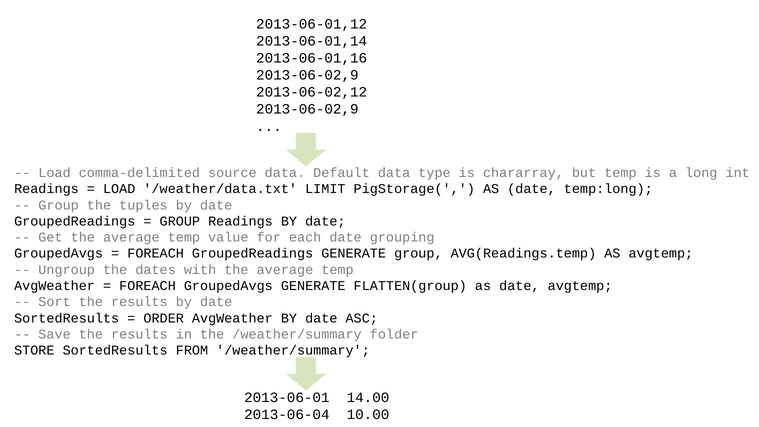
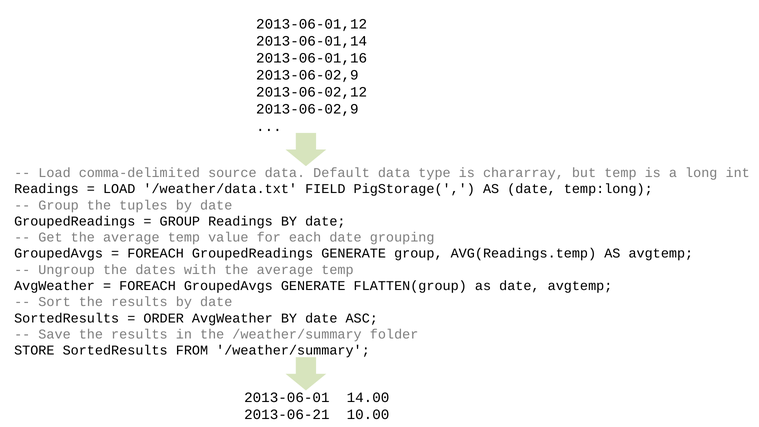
LIMIT: LIMIT -> FIELD (325, 189)
2013-06-04: 2013-06-04 -> 2013-06-21 (287, 415)
